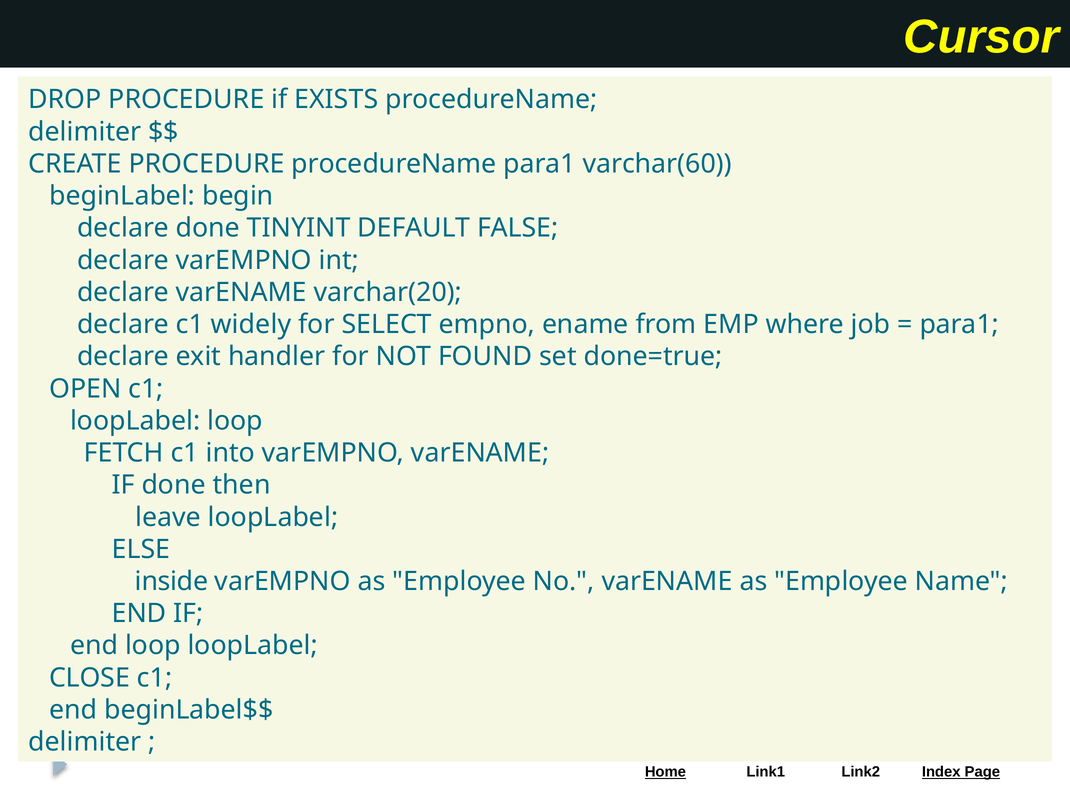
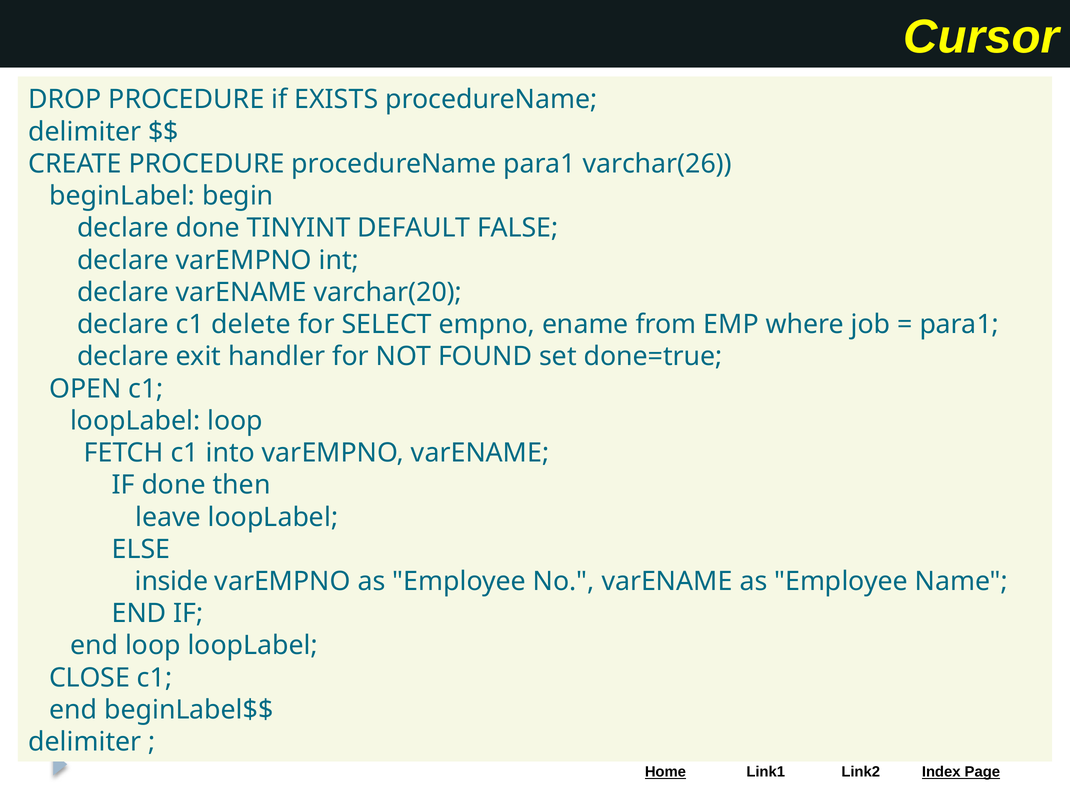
varchar(60: varchar(60 -> varchar(26 (657, 164)
widely: widely -> delete (251, 324)
